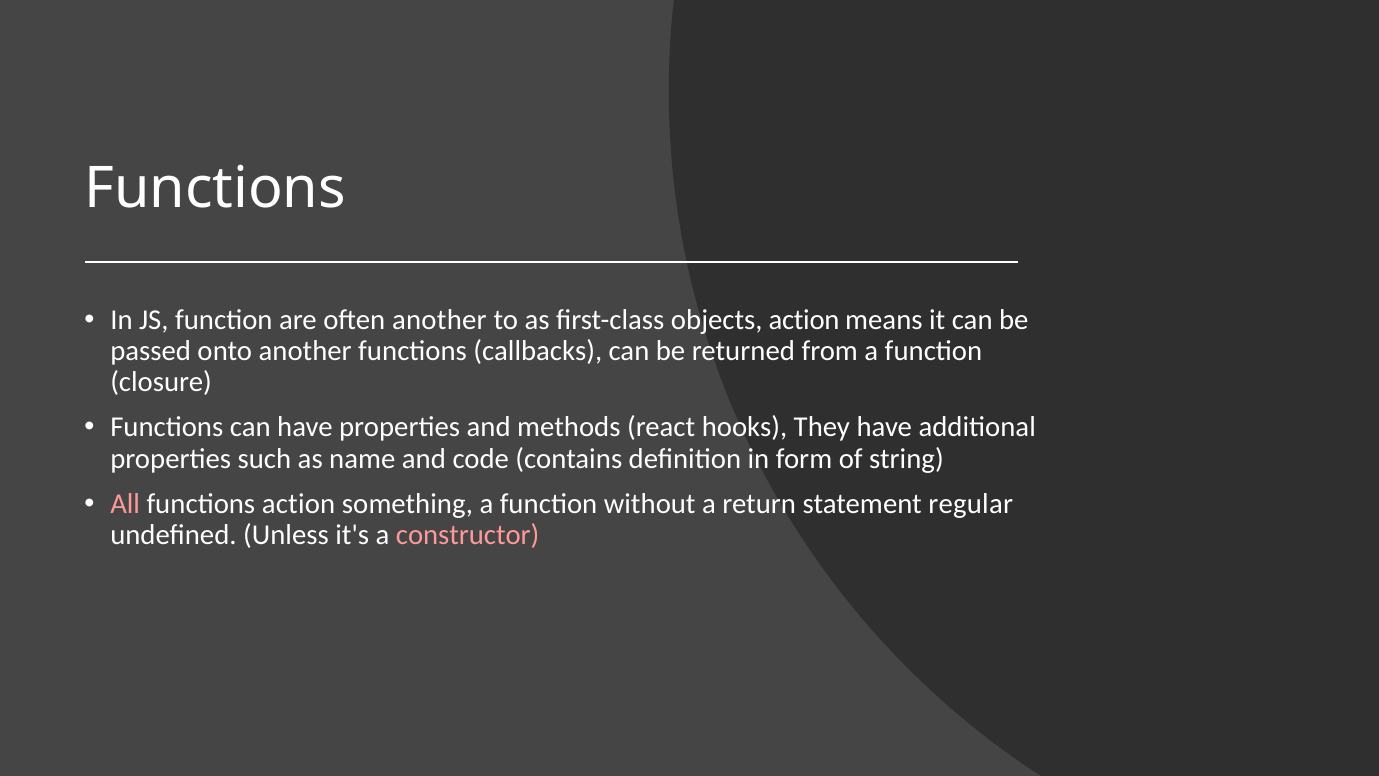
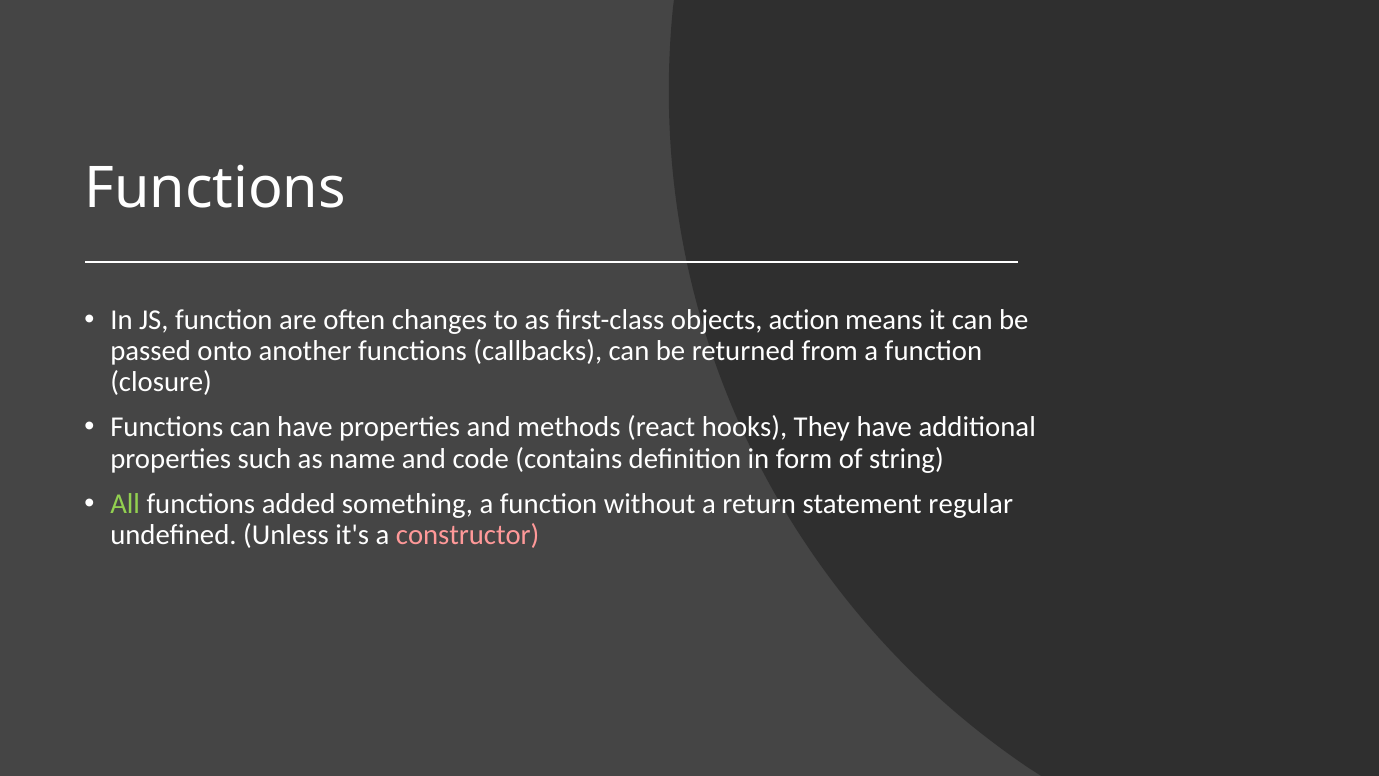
often another: another -> changes (440, 320)
All colour: pink -> light green (125, 504)
functions action: action -> added (299, 504)
